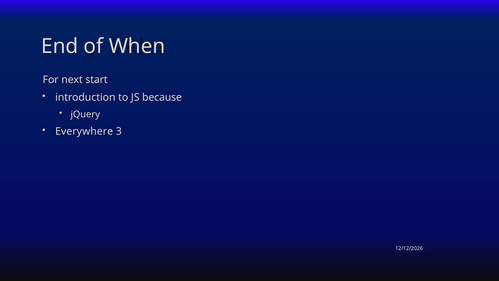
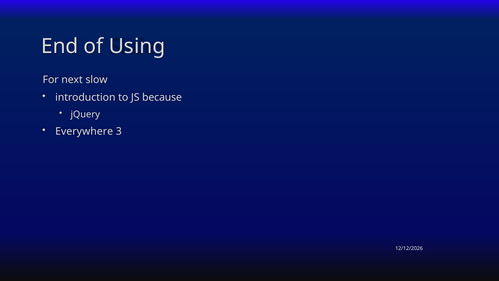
When: When -> Using (137, 46)
start: start -> slow (96, 80)
